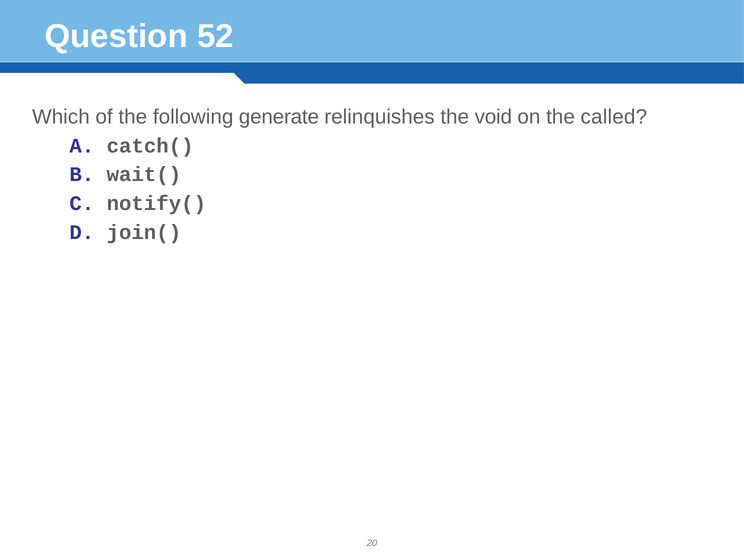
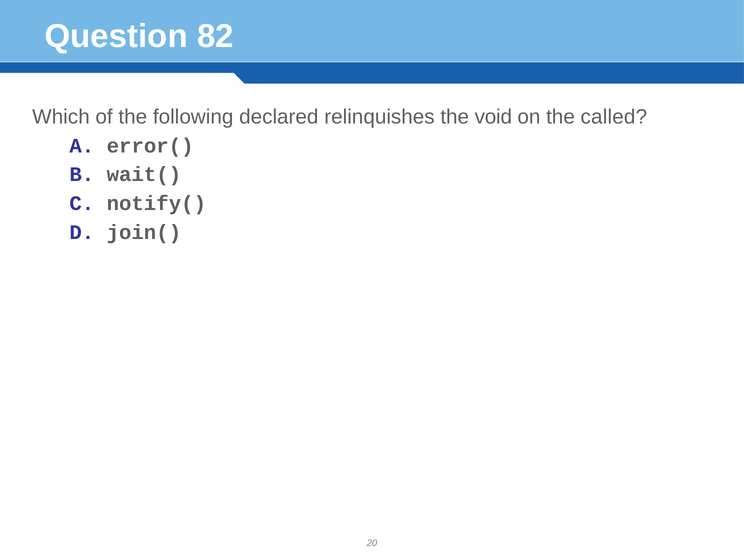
52: 52 -> 82 (215, 36)
generate: generate -> declared (279, 117)
catch(: catch( -> error( (150, 146)
